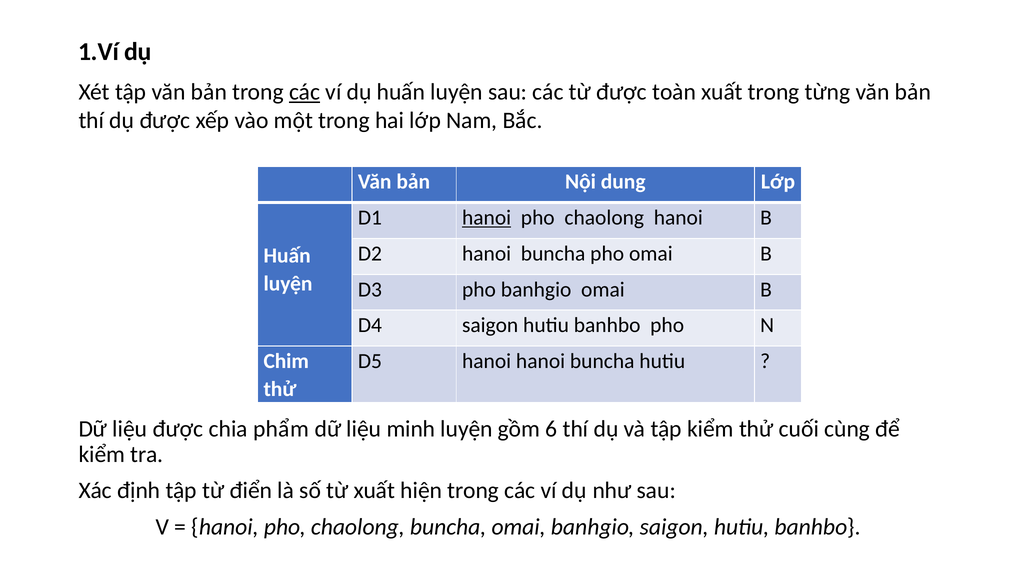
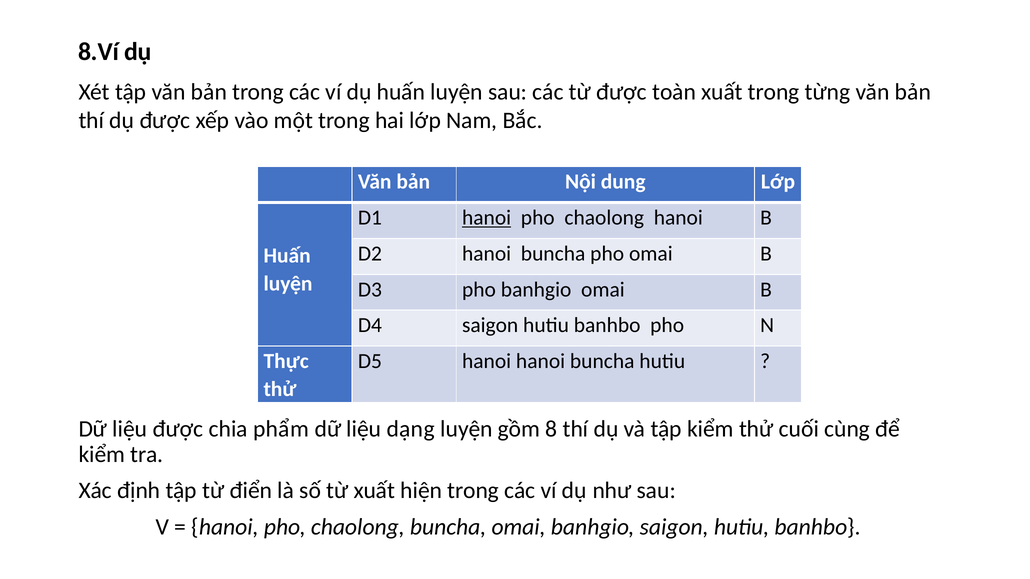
1.Ví: 1.Ví -> 8.Ví (98, 52)
các underline: present -> none (305, 92)
Chim: Chim -> Thực (286, 361)
minh: minh -> dạng (411, 429)
6: 6 -> 8 (551, 429)
